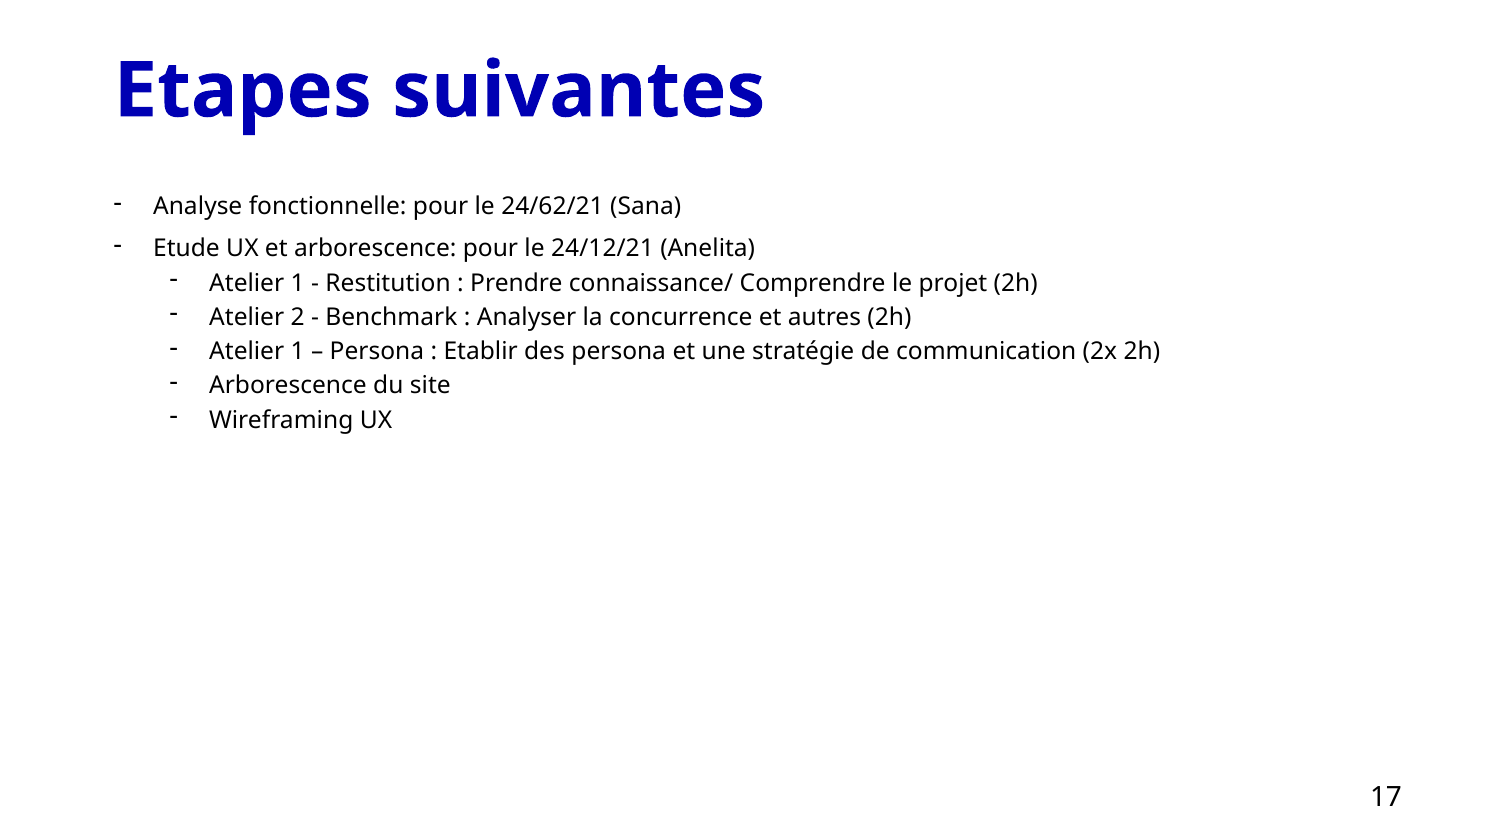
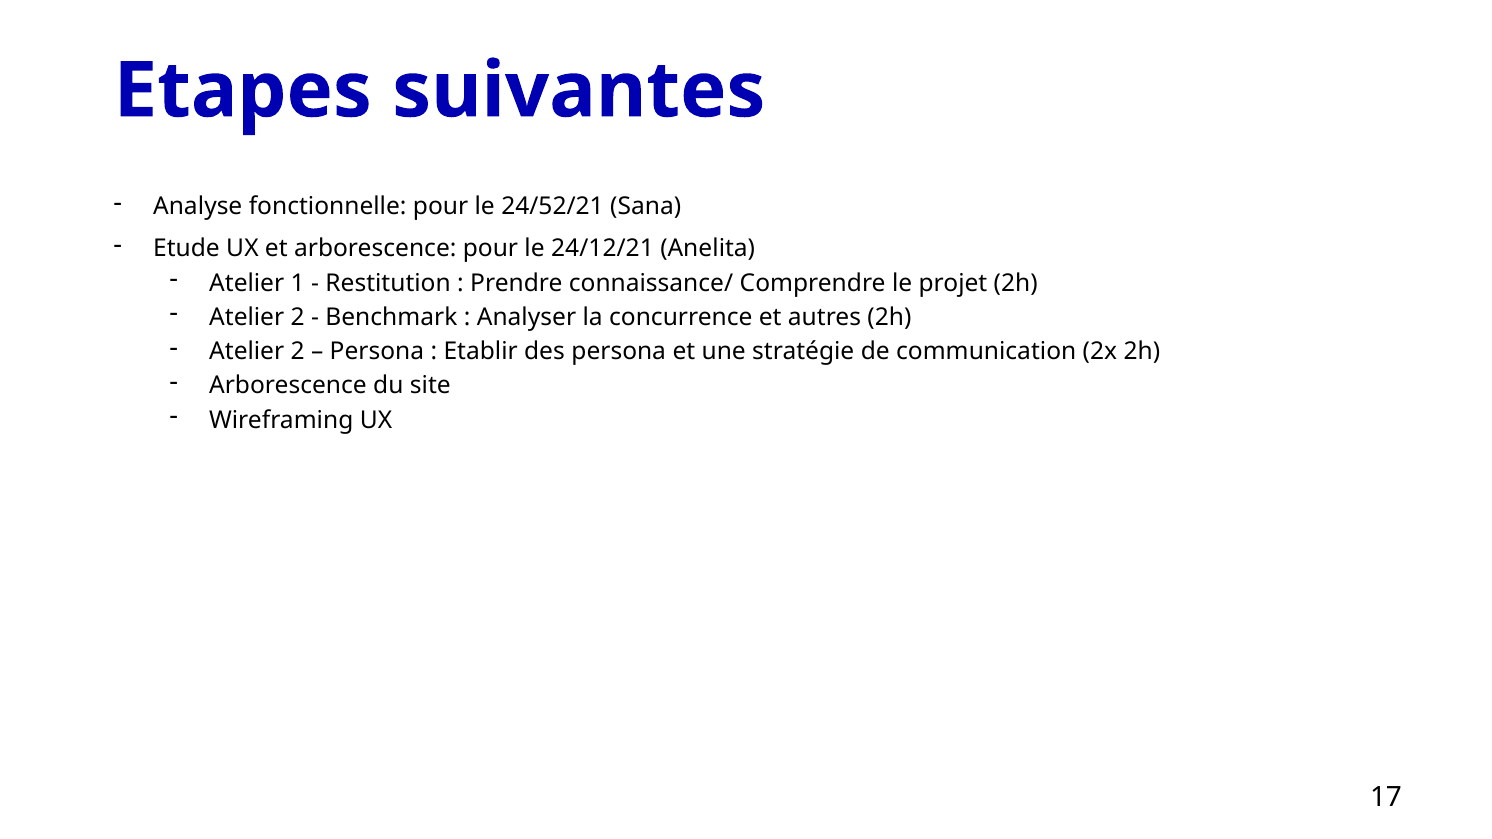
24/62/21: 24/62/21 -> 24/52/21 (553, 207)
1: 1 -> 2 (298, 352)
